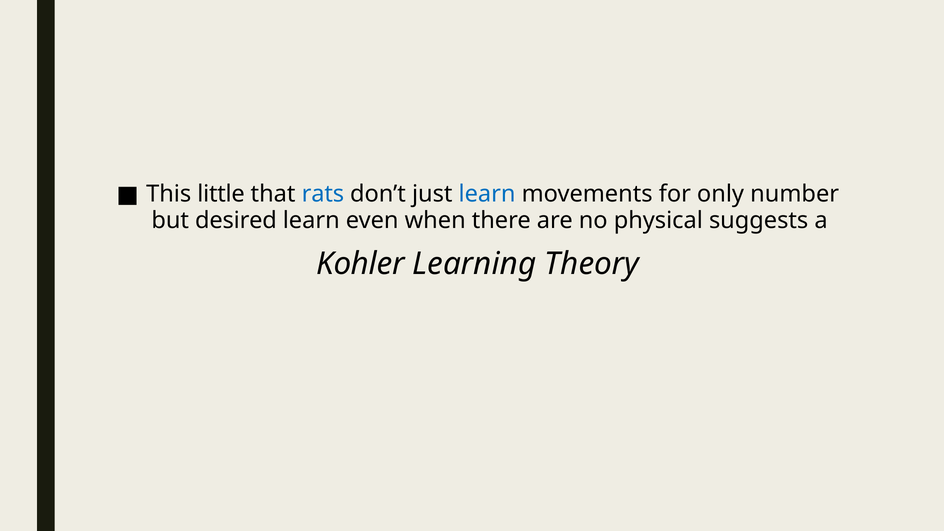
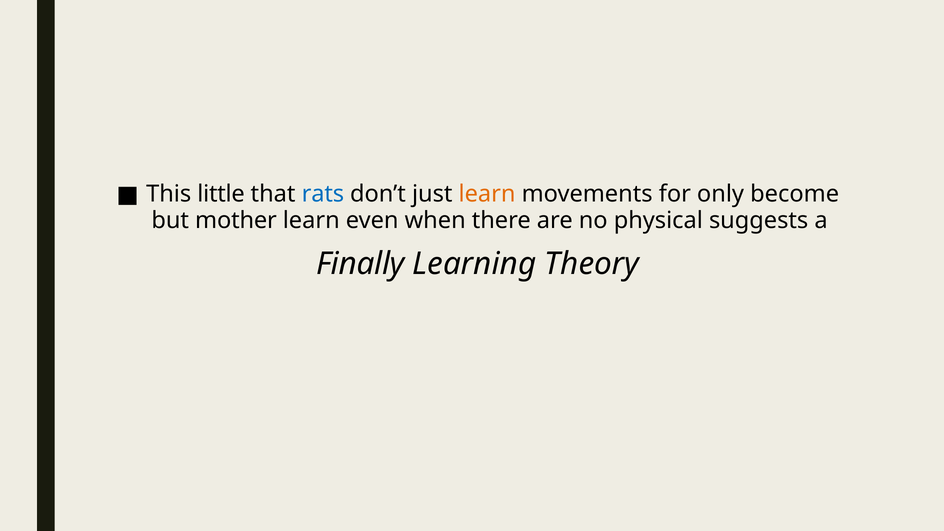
learn colour: blue -> orange (487, 194)
number: number -> become (795, 194)
desired: desired -> mother (236, 221)
Kohler: Kohler -> Finally (360, 264)
